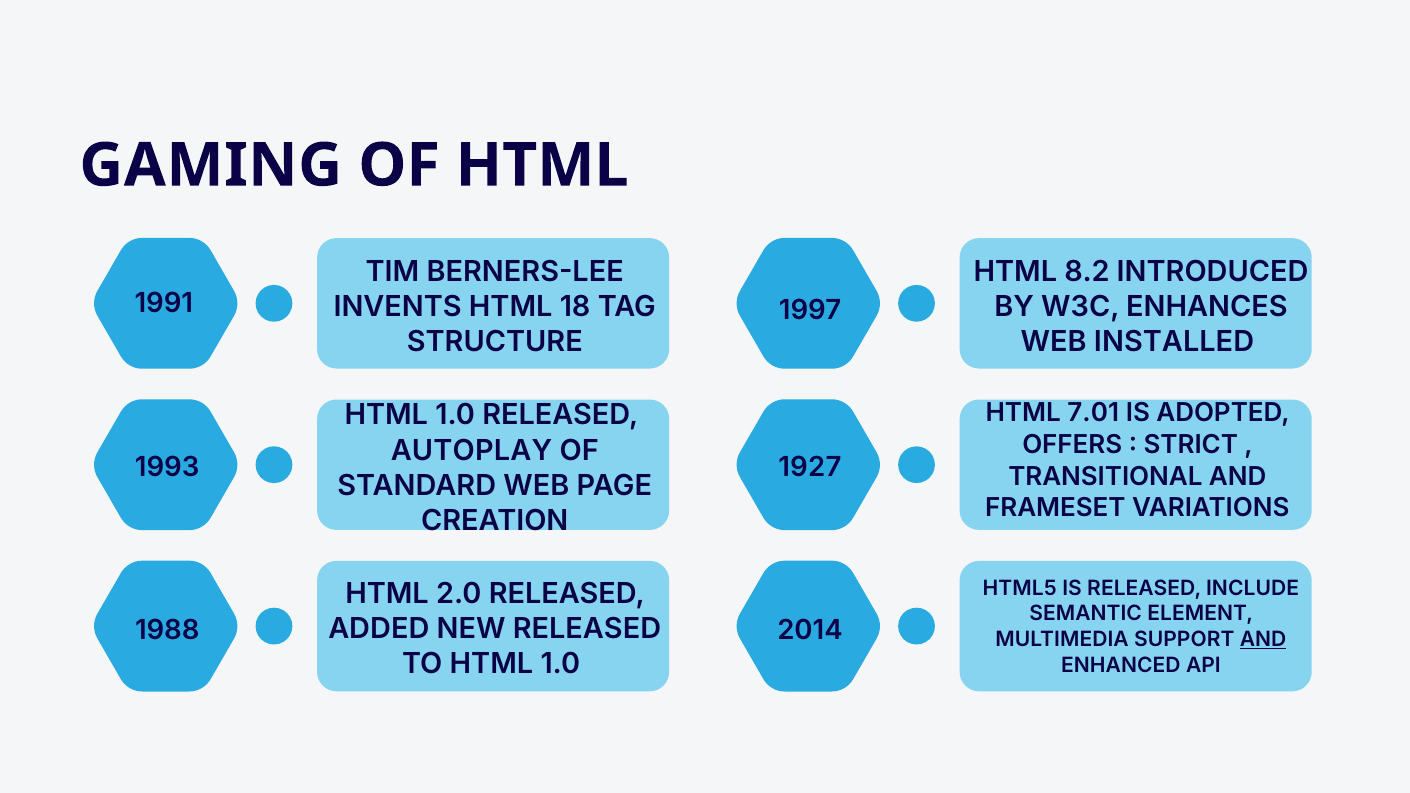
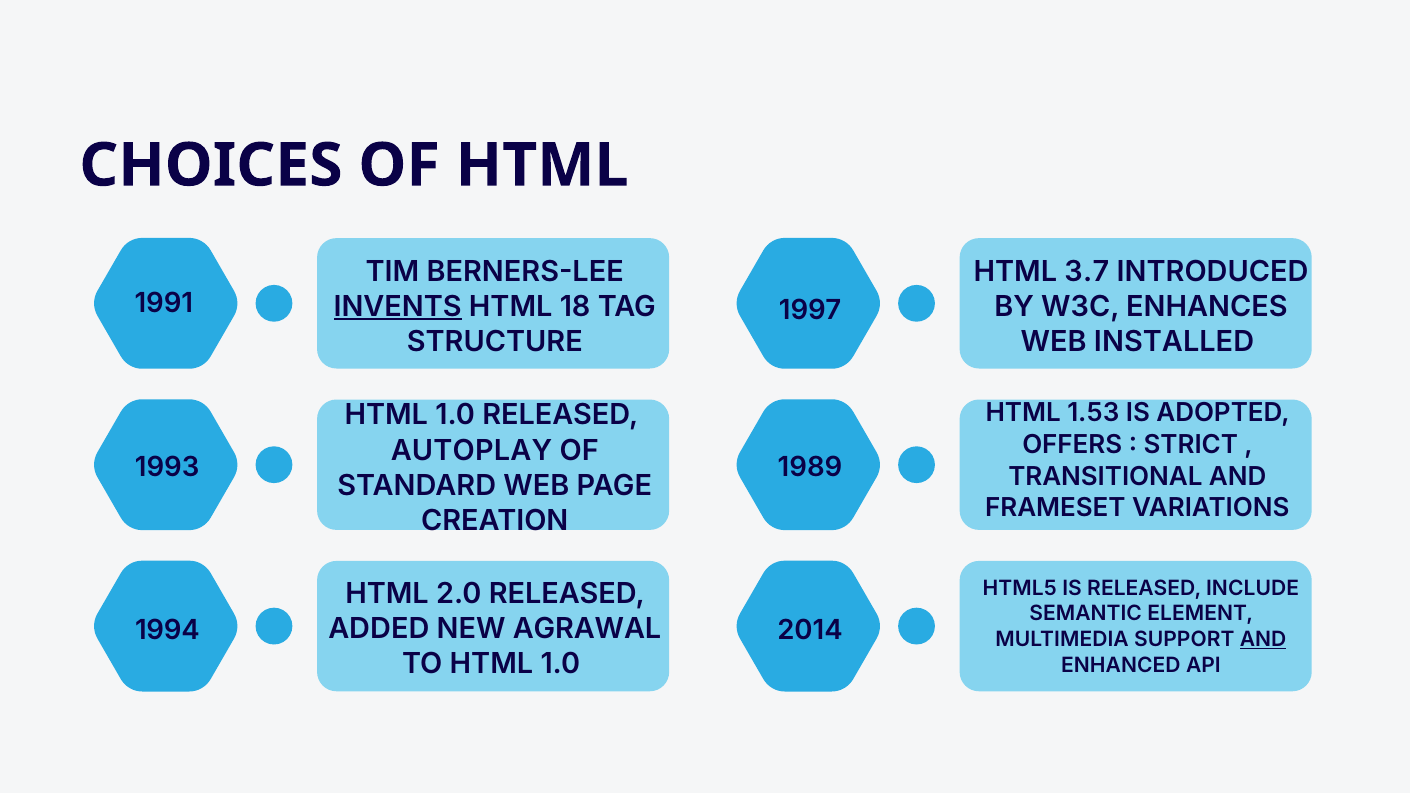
GAMING: GAMING -> CHOICES (211, 166)
8.2: 8.2 -> 3.7 (1087, 272)
INVENTS underline: none -> present (398, 307)
7.01: 7.01 -> 1.53 (1093, 413)
1927: 1927 -> 1989 (810, 467)
NEW RELEASED: RELEASED -> AGRAWAL (587, 629)
1988: 1988 -> 1994 (167, 630)
